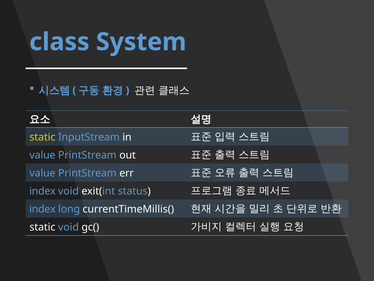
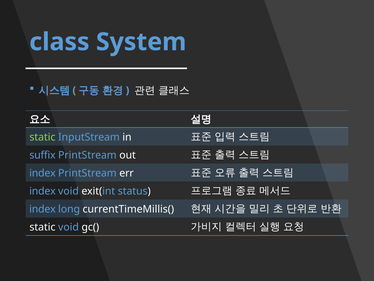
static colour: yellow -> light green (42, 137)
value: value -> suffix (42, 155)
value: value -> index (42, 173)
